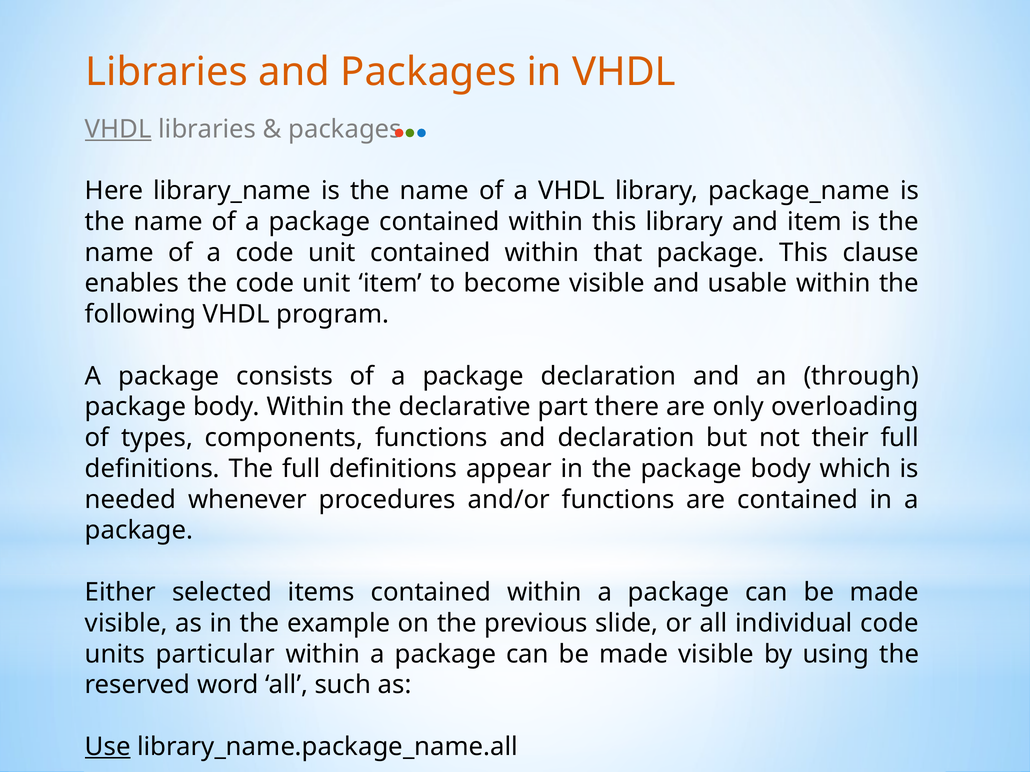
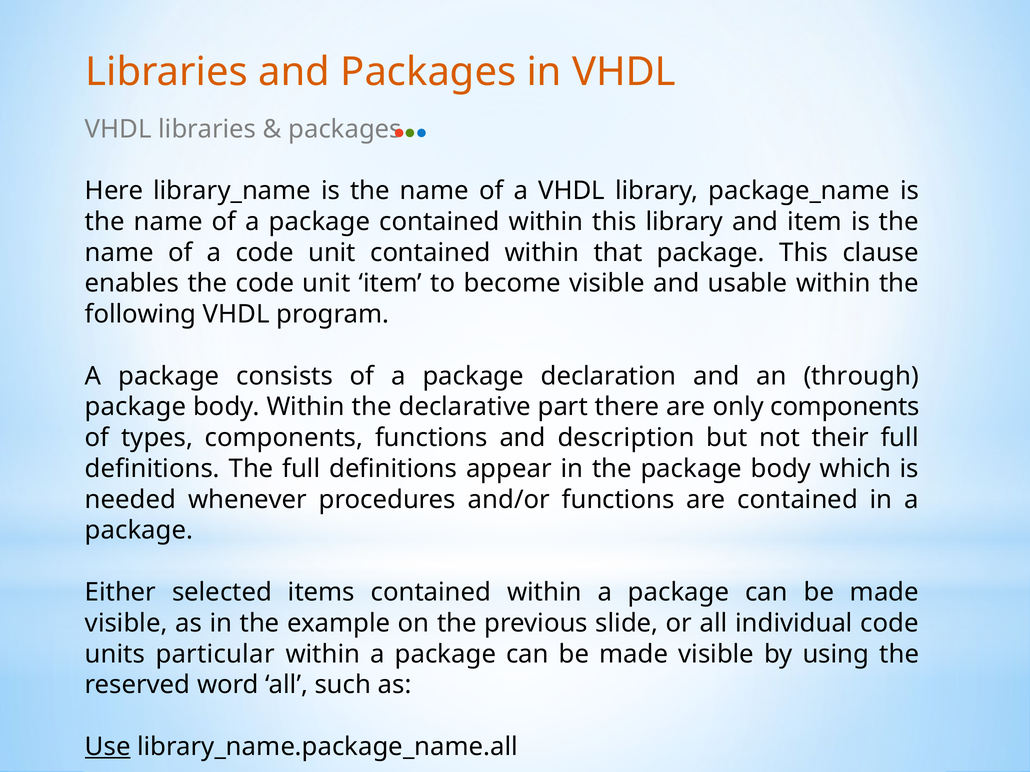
VHDL underline: present -> none (118, 129)
only overloading: overloading -> components (845, 407)
and declaration: declaration -> description (626, 438)
